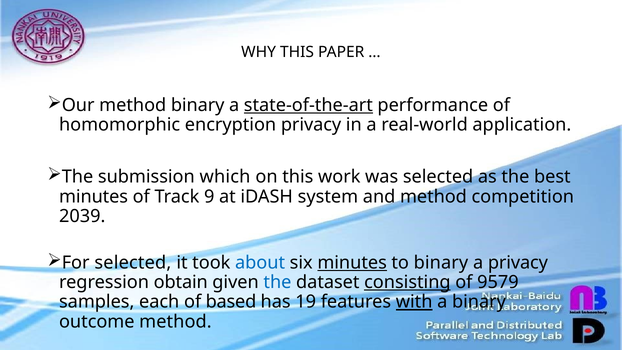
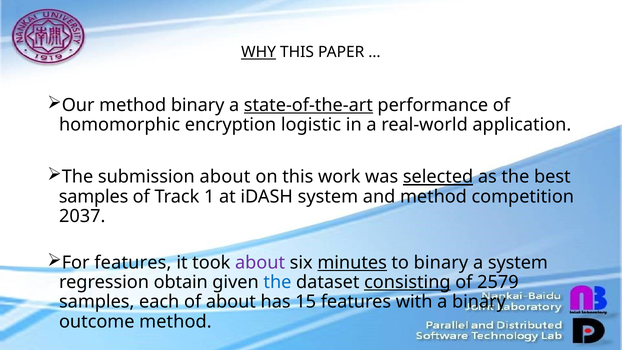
WHY underline: none -> present (259, 52)
encryption privacy: privacy -> logistic (311, 125)
submission which: which -> about (225, 177)
selected underline: none -> present (438, 177)
minutes: minutes -> samples (94, 197)
9: 9 -> 1 (209, 197)
2039: 2039 -> 2037 (82, 216)
For selected: selected -> features (133, 263)
about colour: blue -> purple (260, 263)
a privacy: privacy -> system (518, 263)
9579: 9579 -> 2579 (498, 282)
of based: based -> about (231, 302)
19: 19 -> 15 (306, 302)
with underline: present -> none (414, 302)
